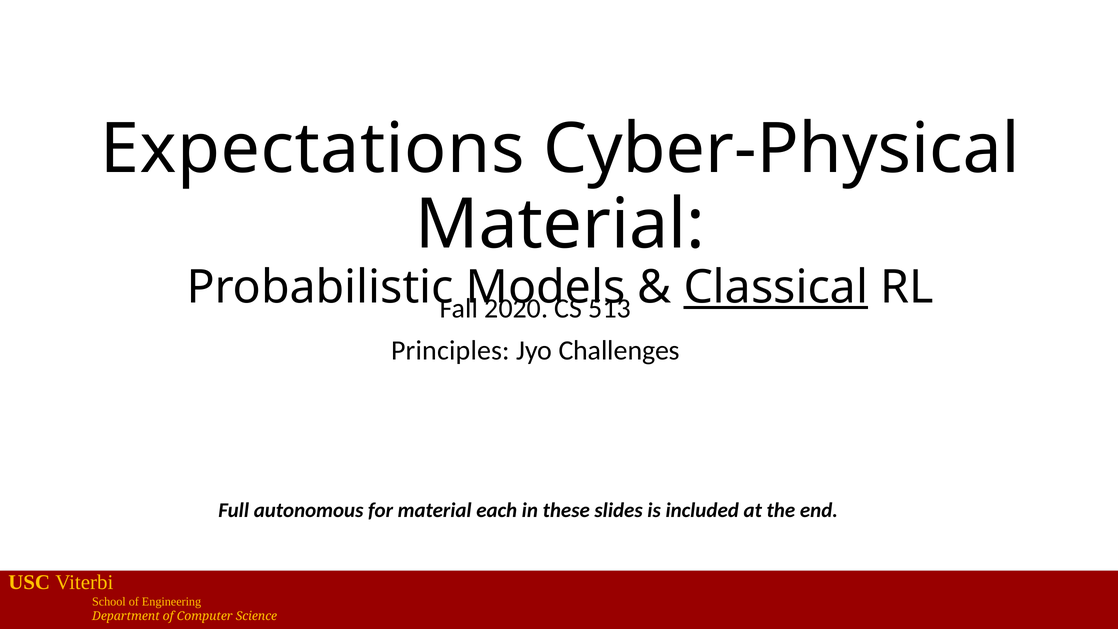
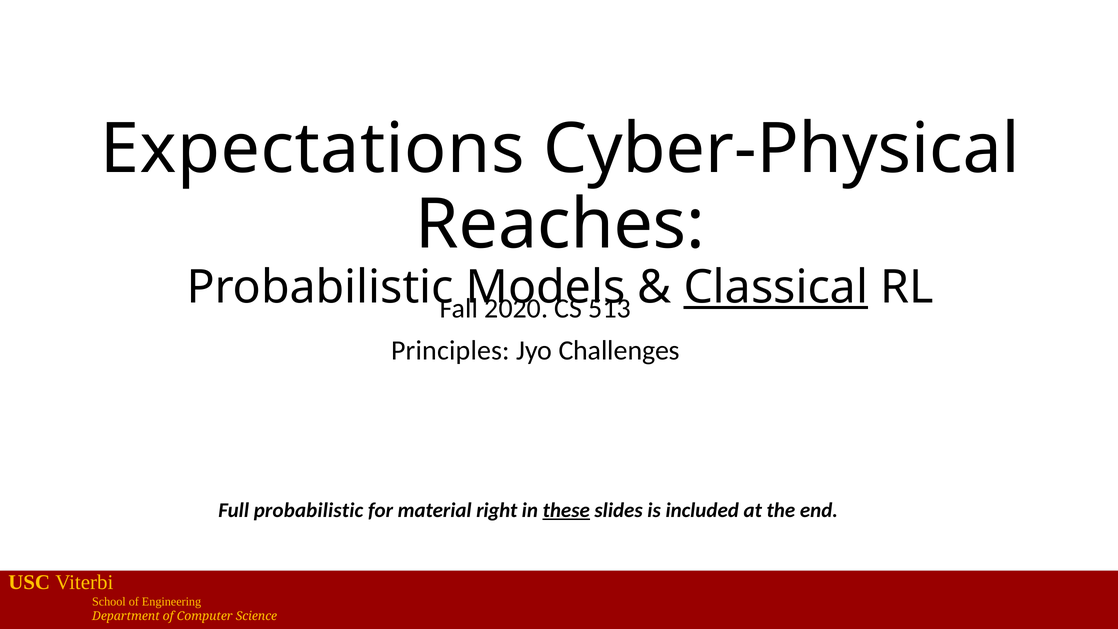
Material: Material -> Reaches (560, 225)
Full autonomous: autonomous -> probabilistic (308, 510)
each: each -> right (497, 510)
these underline: none -> present (566, 510)
